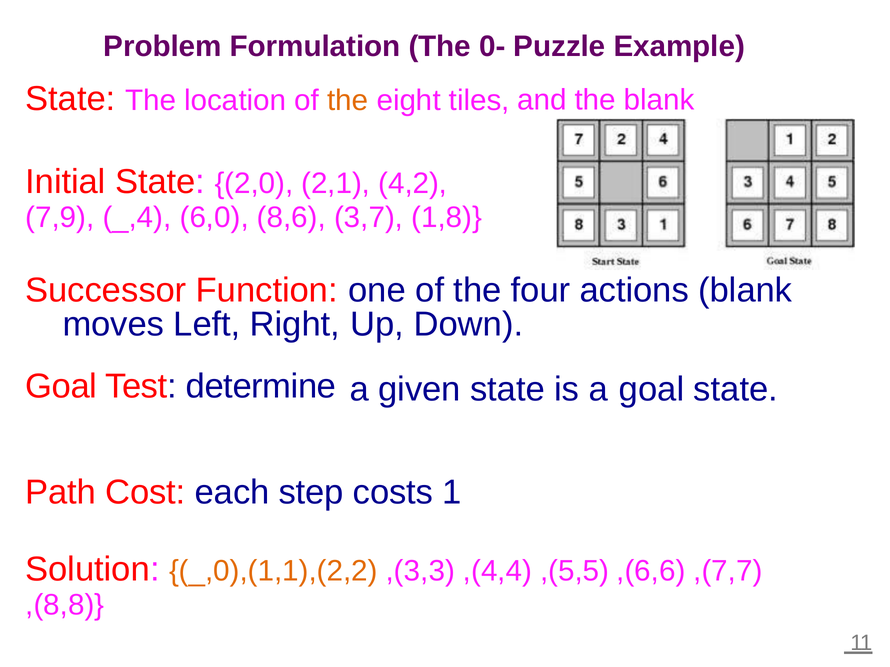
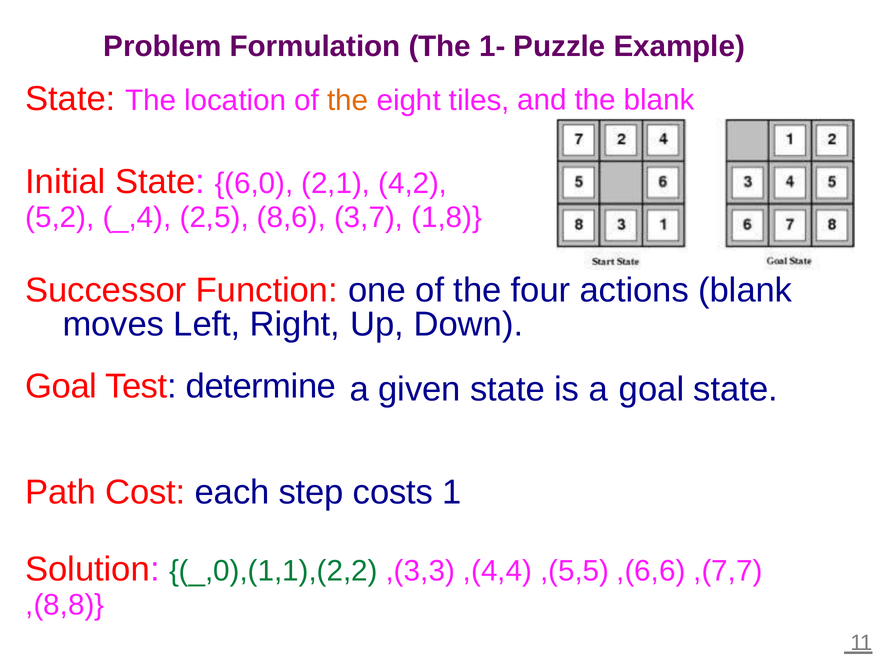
0-: 0- -> 1- (492, 47)
2,0: 2,0 -> 6,0 (254, 184)
7,9: 7,9 -> 5,2 (60, 218)
6,0: 6,0 -> 2,5 (214, 218)
_,0),(1,1),(2,2 colour: orange -> green (273, 571)
